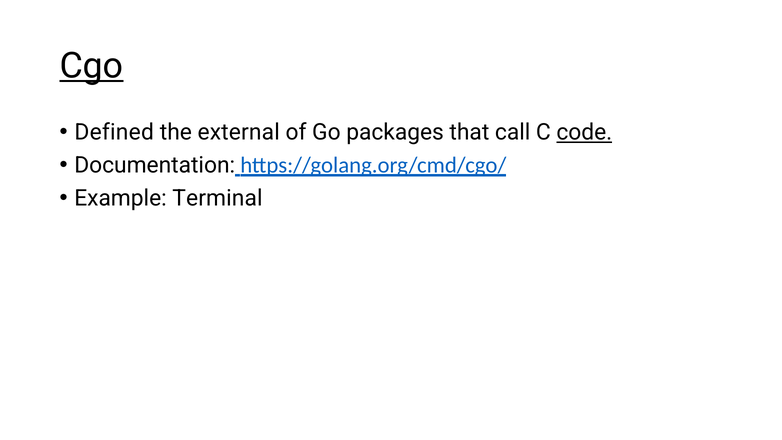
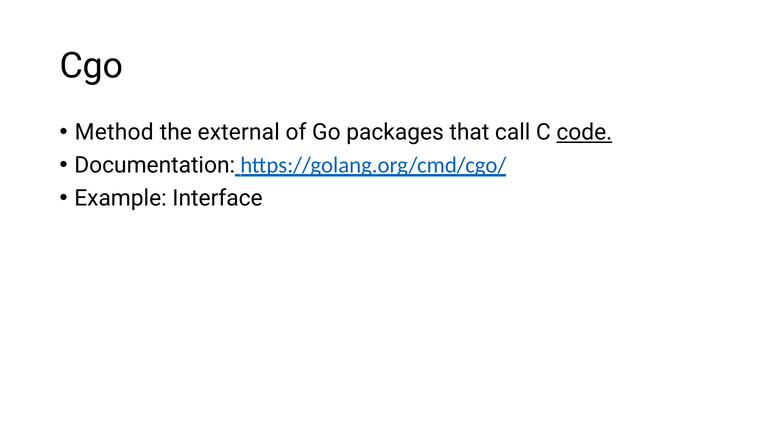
Cgo underline: present -> none (92, 66)
Defined: Defined -> Method (114, 132)
Terminal: Terminal -> Interface (218, 198)
